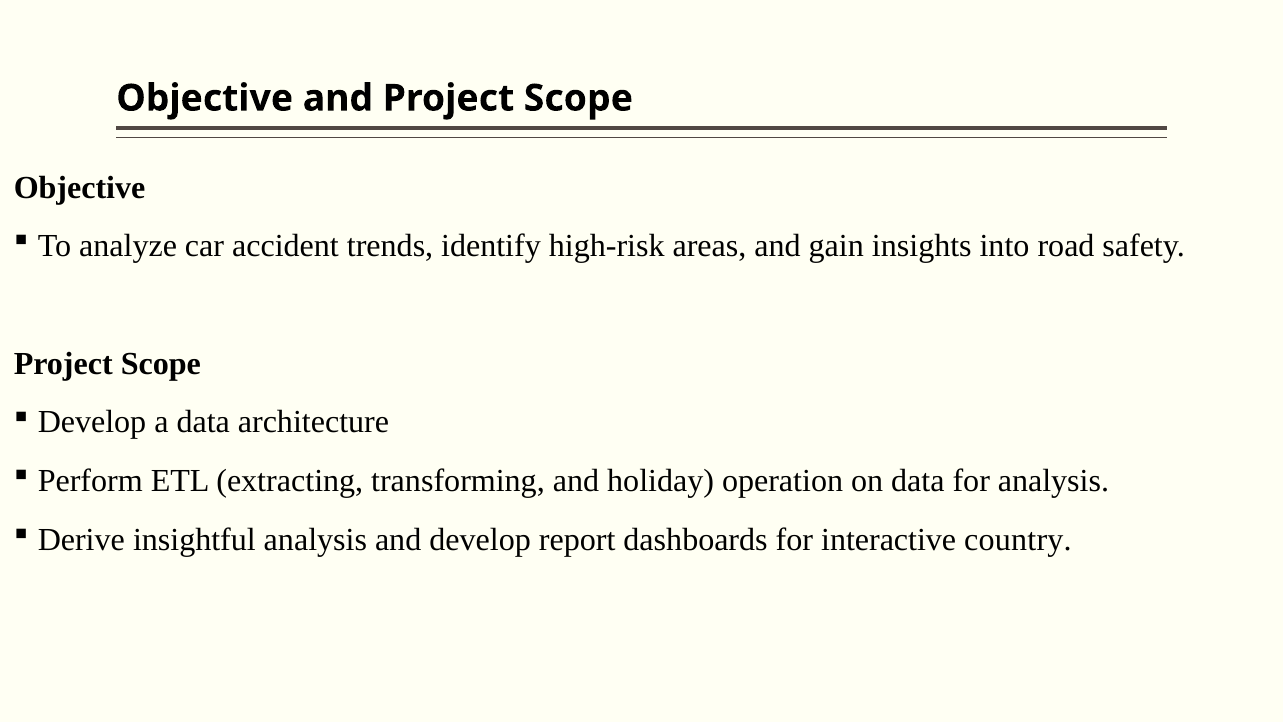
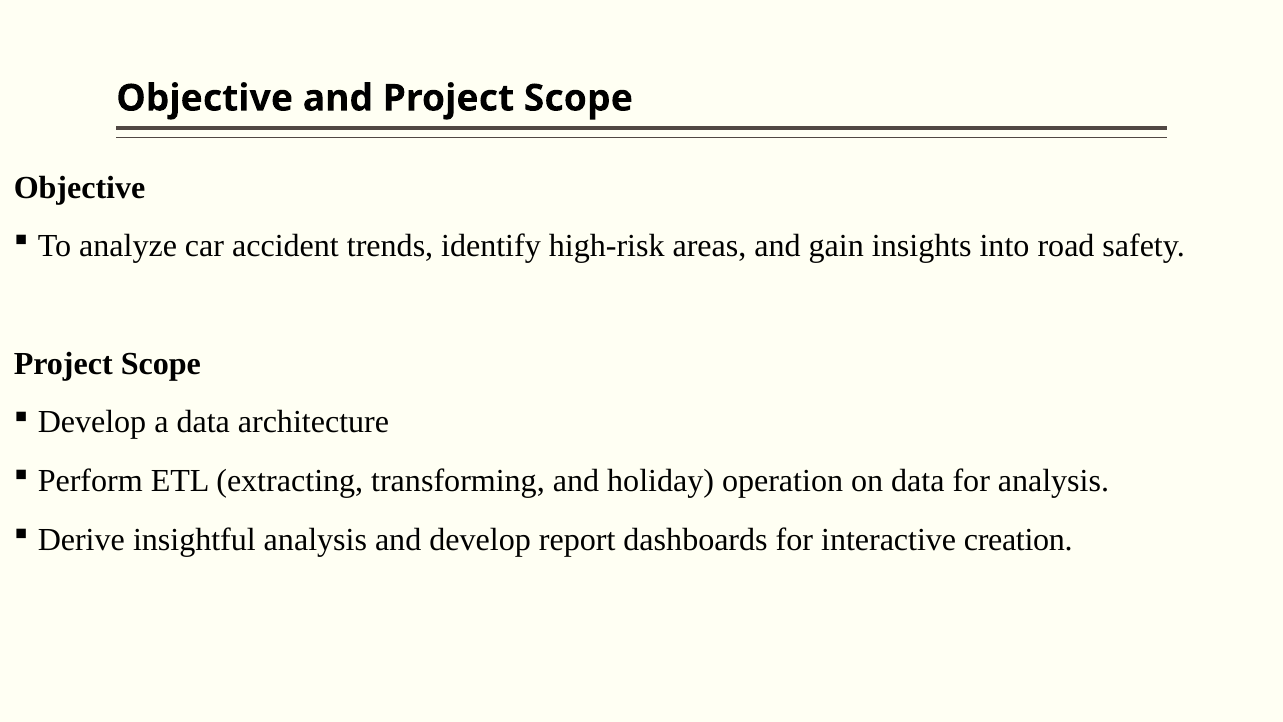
country: country -> creation (1018, 539)
